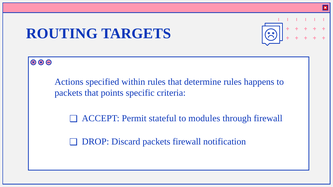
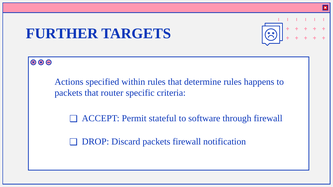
ROUTING: ROUTING -> FURTHER (62, 34)
points: points -> router (112, 93)
modules: modules -> software (204, 119)
